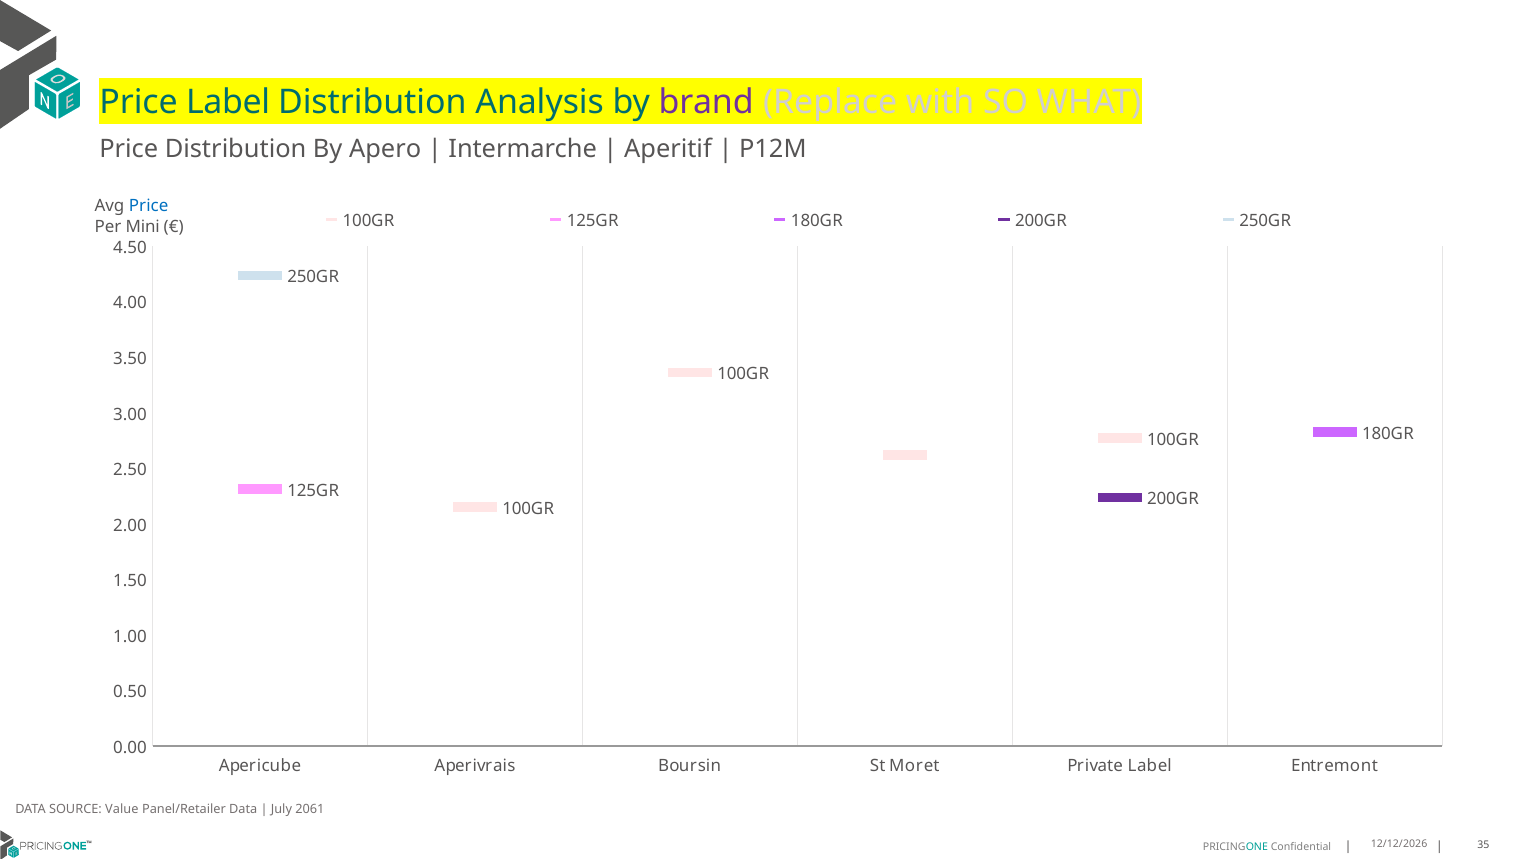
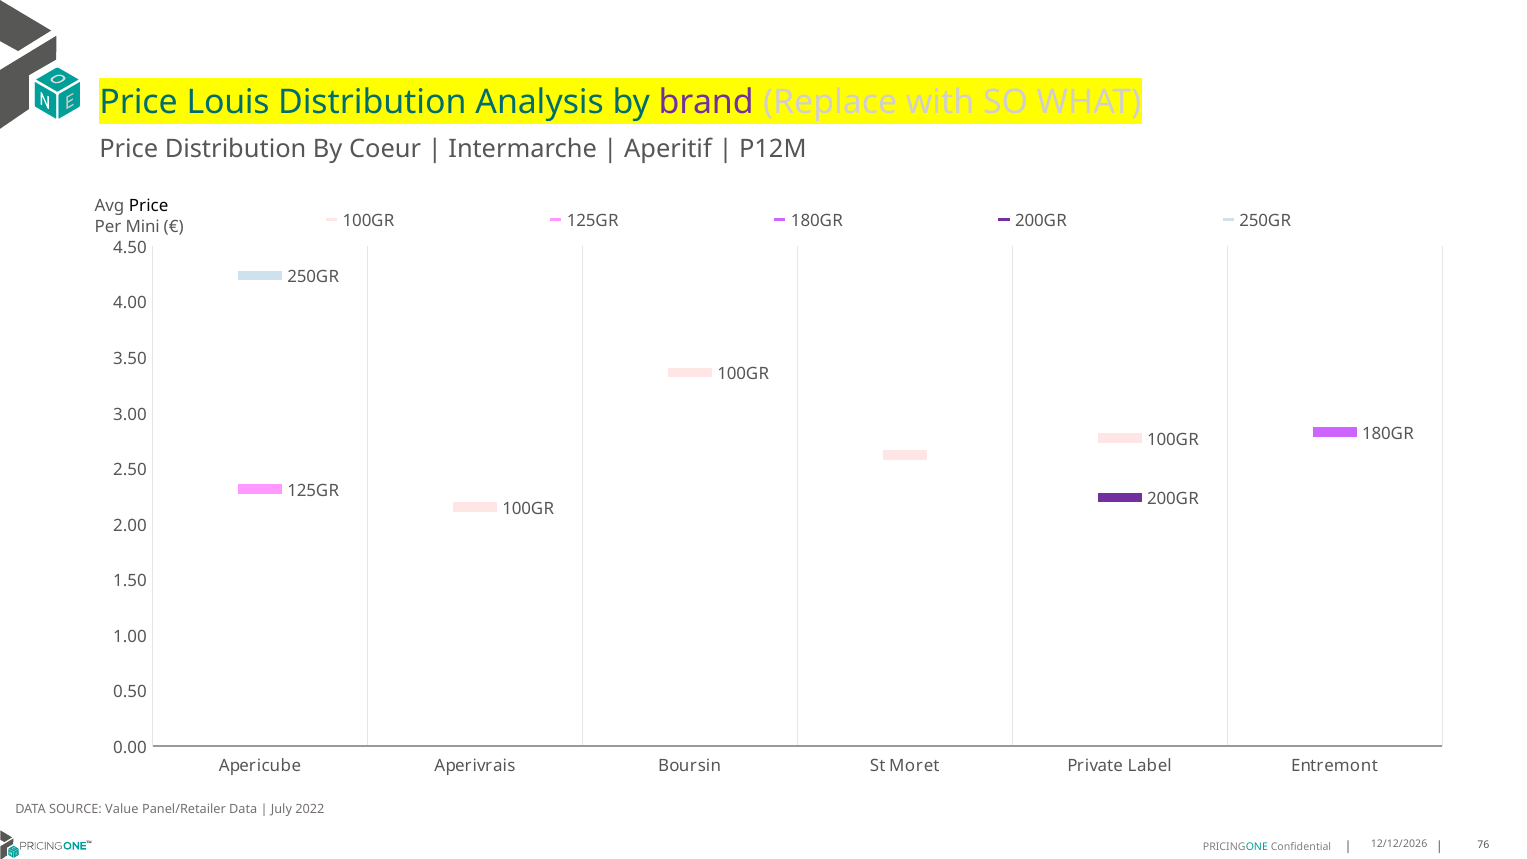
Price Label: Label -> Louis (228, 103)
Apero: Apero -> Coeur (385, 149)
Price colour: blue -> black (149, 206)
2061: 2061 -> 2022 (310, 809)
35: 35 -> 76 (1483, 845)
